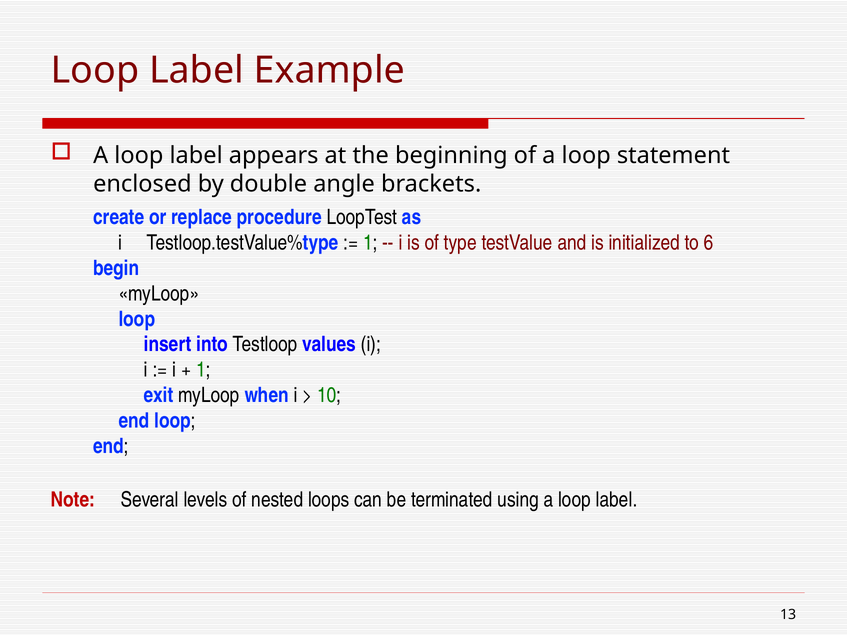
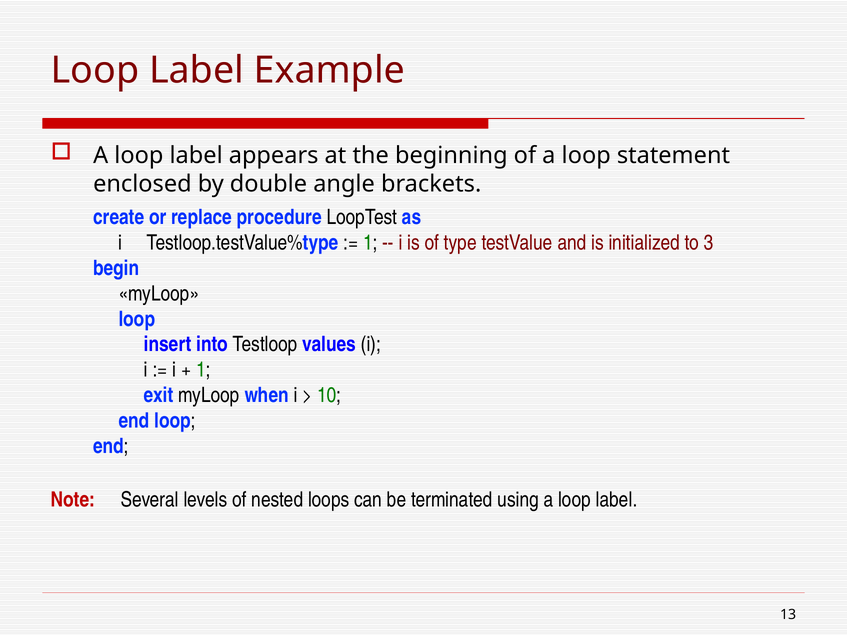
6: 6 -> 3 (709, 243)
